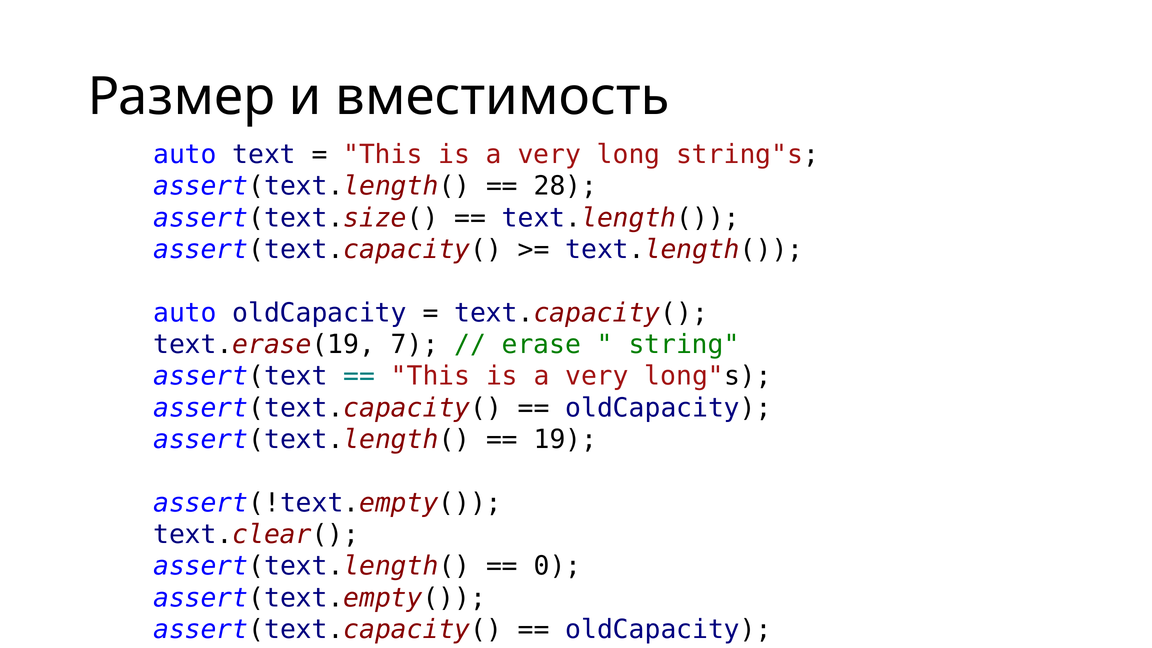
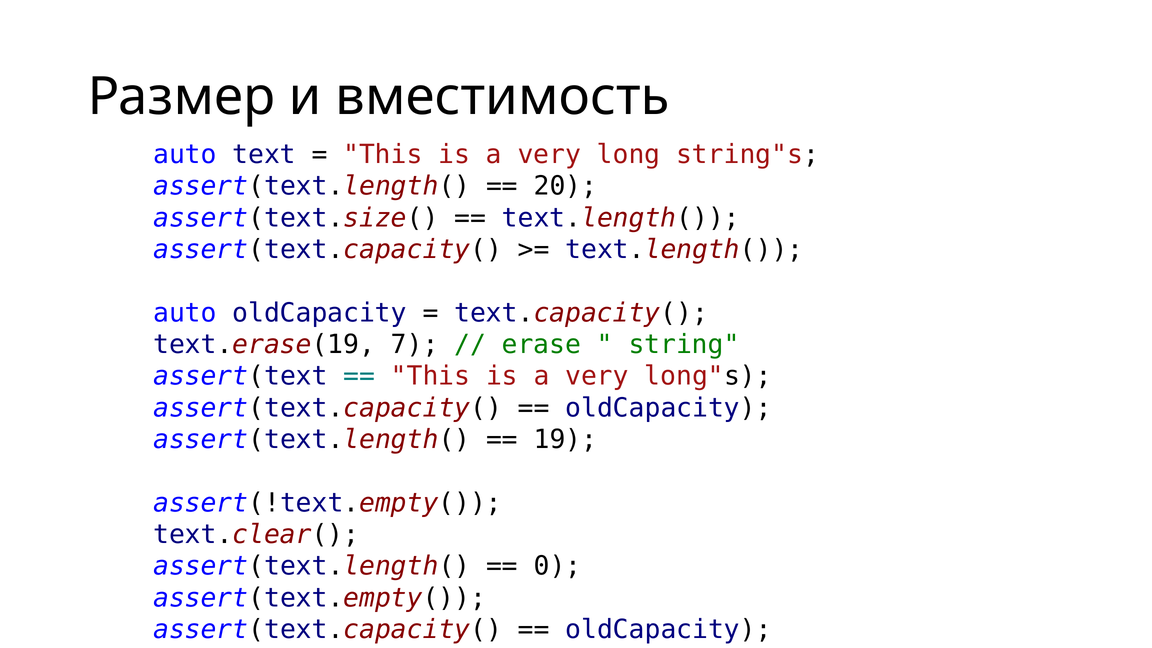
28: 28 -> 20 (565, 186)
